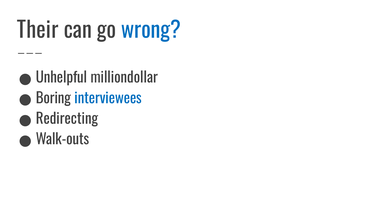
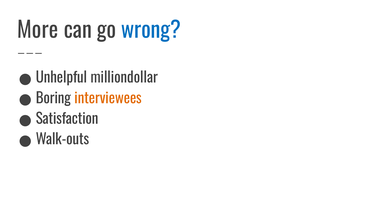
Their: Their -> More (38, 30)
interviewees colour: blue -> orange (108, 98)
Redirecting: Redirecting -> Satisfaction (67, 118)
